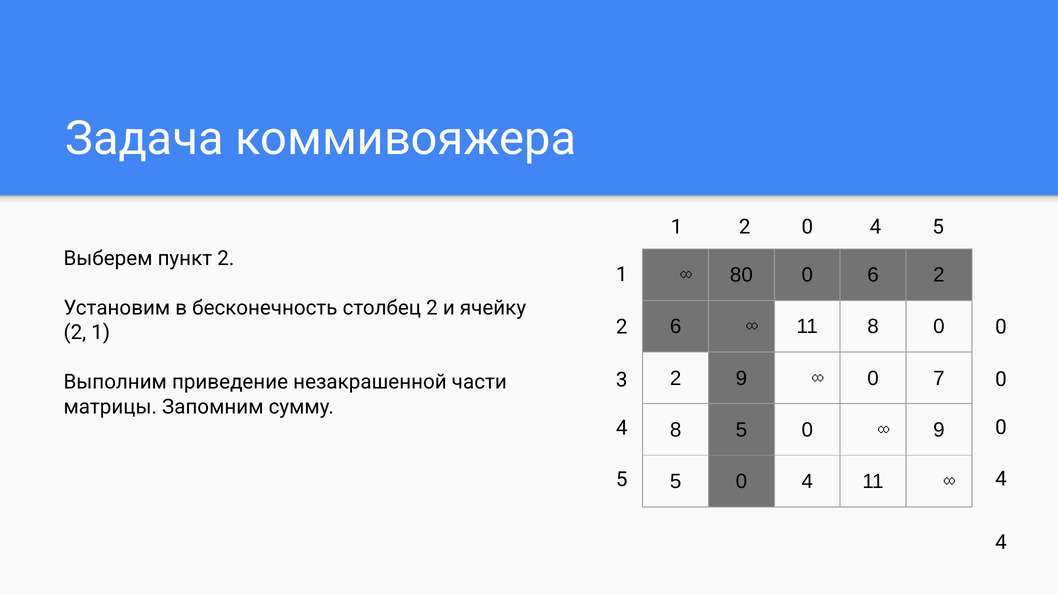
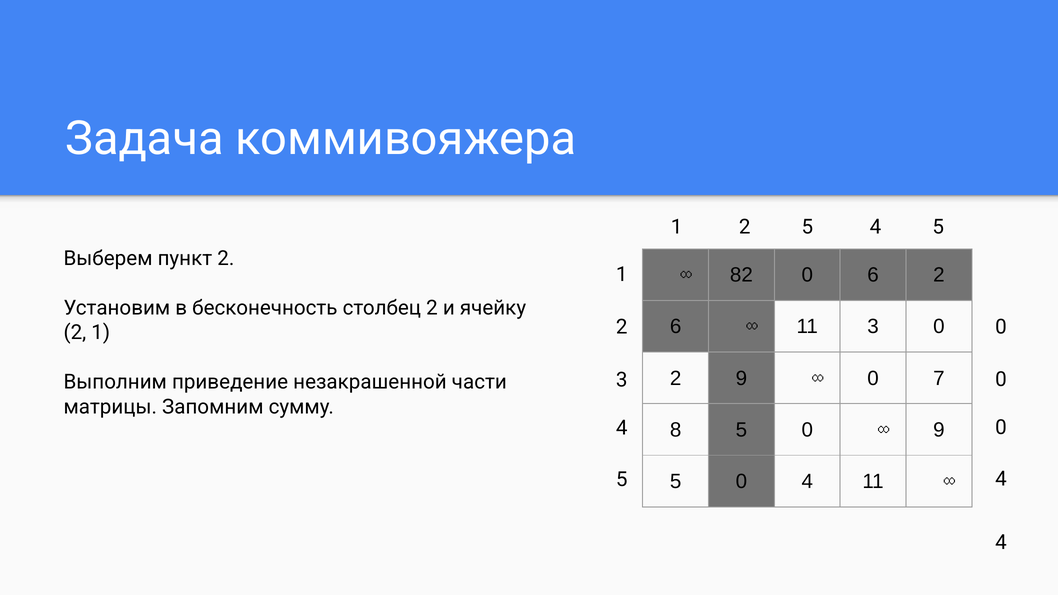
2 0: 0 -> 5 (807, 227)
80: 80 -> 82 (741, 275)
11 8: 8 -> 3 (873, 327)
